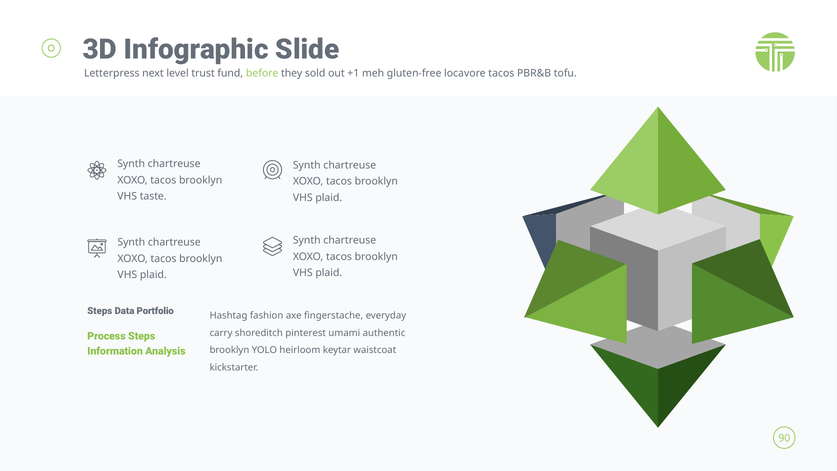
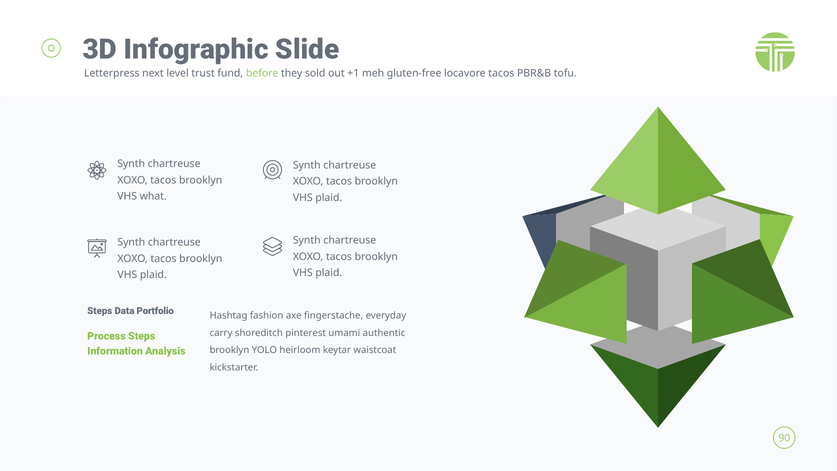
taste: taste -> what (153, 196)
